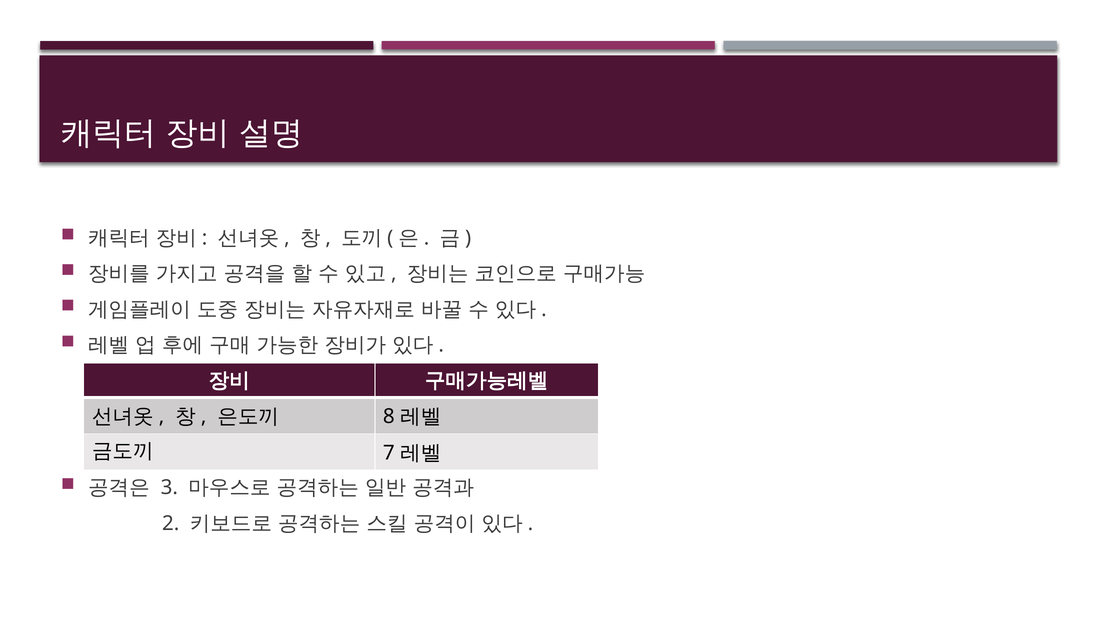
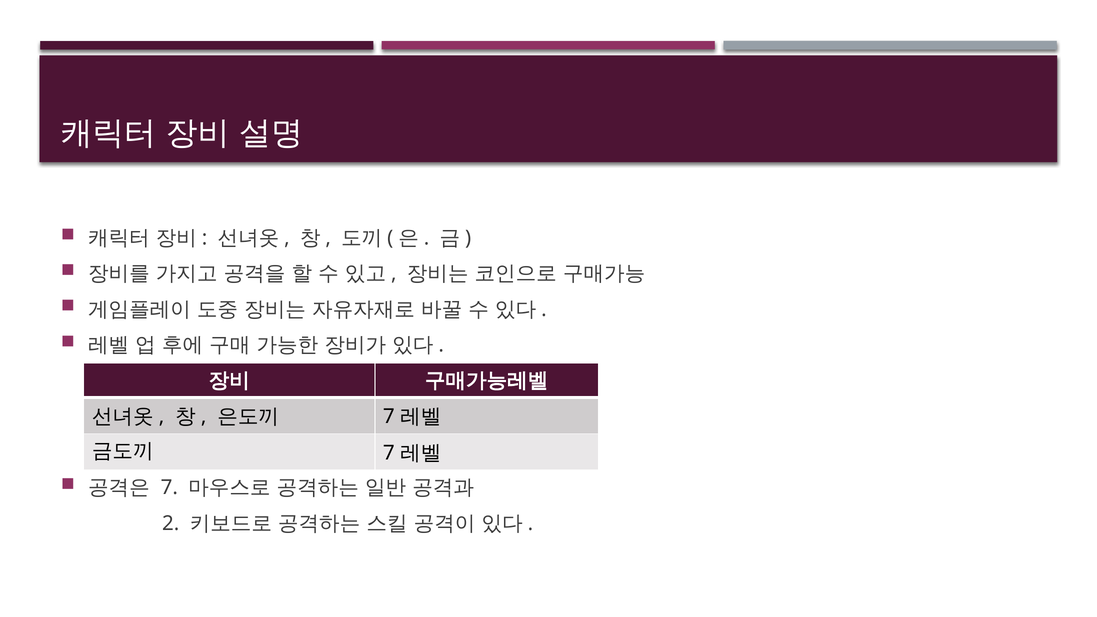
8: 8 -> 7 (389, 417)
3: 3 -> 7 (169, 488)
